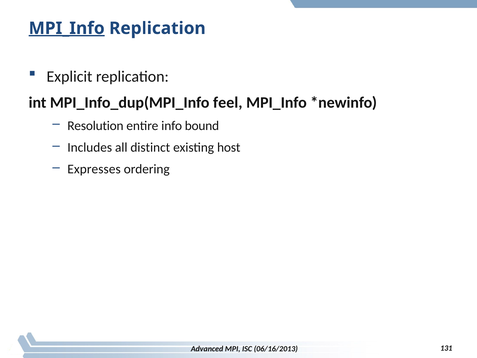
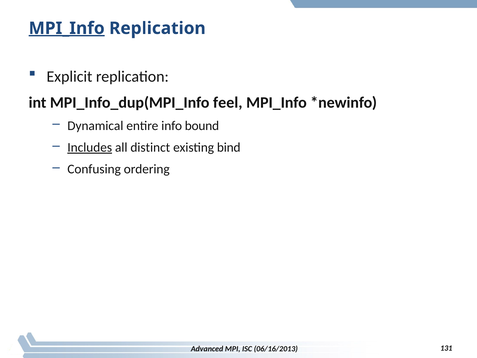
Resolution: Resolution -> Dynamical (95, 126)
Includes underline: none -> present (90, 147)
host: host -> bind (229, 147)
Expresses: Expresses -> Confusing (94, 169)
